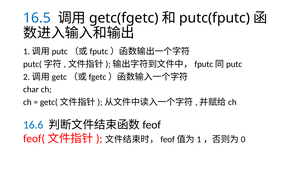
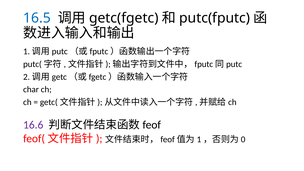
16.6 colour: blue -> purple (33, 125)
